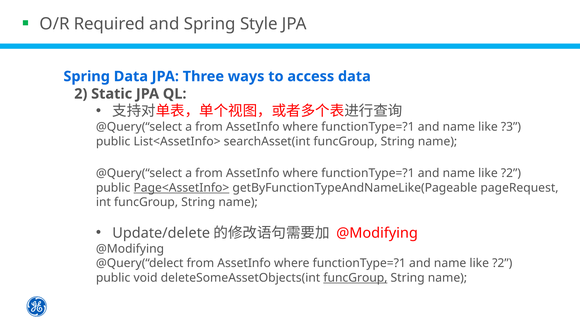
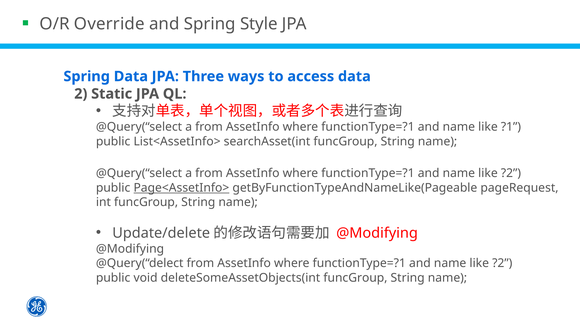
Required: Required -> Override (109, 24)
?3: ?3 -> ?1 (511, 127)
funcGroup underline: present -> none (355, 278)
